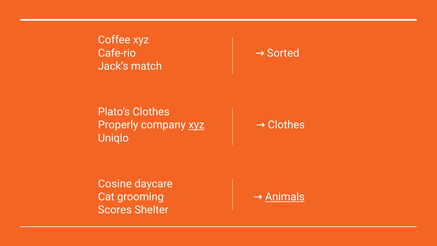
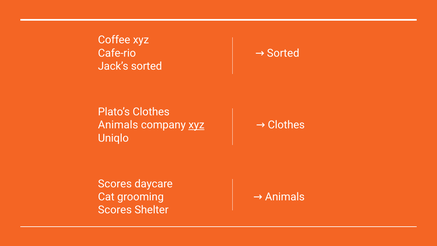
Jack’s match: match -> sorted (147, 66)
Properly: Properly -> Animals (118, 125)
Cosine: Cosine -> Scores (115, 184)
Animals underline: present -> none (285, 197)
